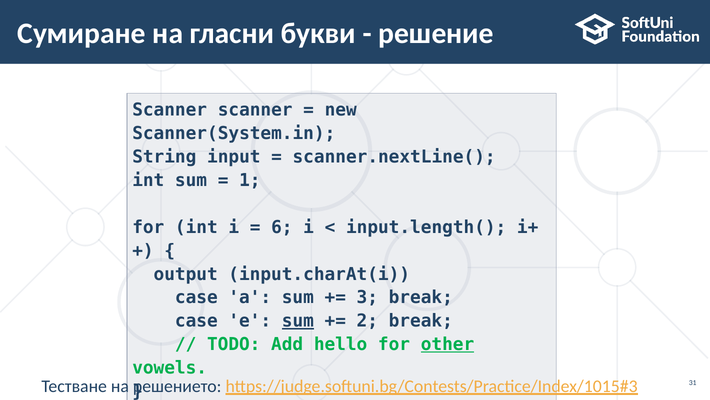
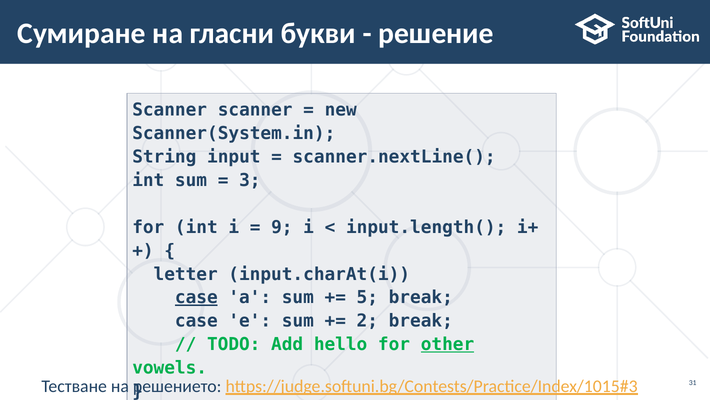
1: 1 -> 3 (250, 180)
6: 6 -> 9 (282, 227)
output: output -> letter (186, 274)
case underline: none -> present (196, 297)
3: 3 -> 5 (367, 297)
sum underline: present -> none (298, 321)
